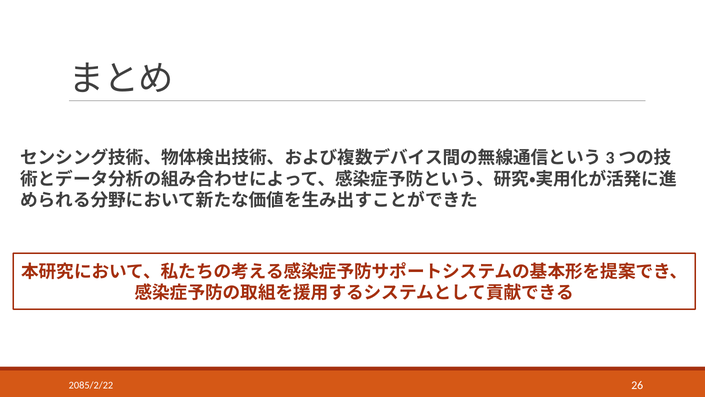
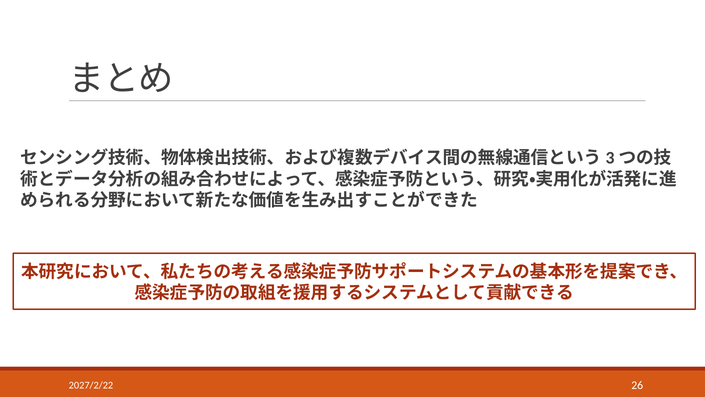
2085/2/22: 2085/2/22 -> 2027/2/22 (91, 385)
